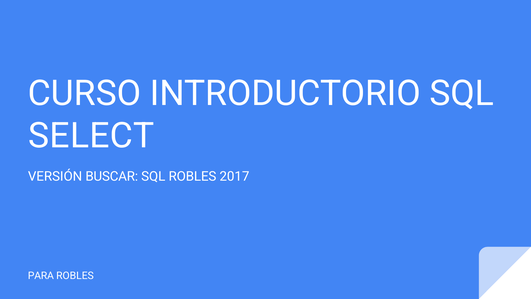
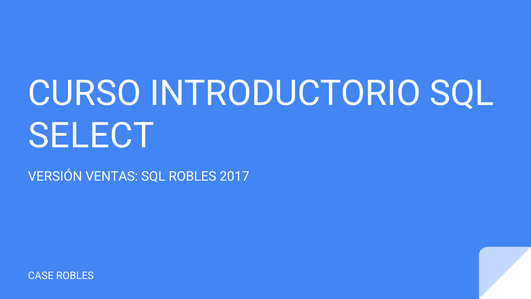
BUSCAR: BUSCAR -> VENTAS (112, 176)
PARA: PARA -> CASE (41, 276)
